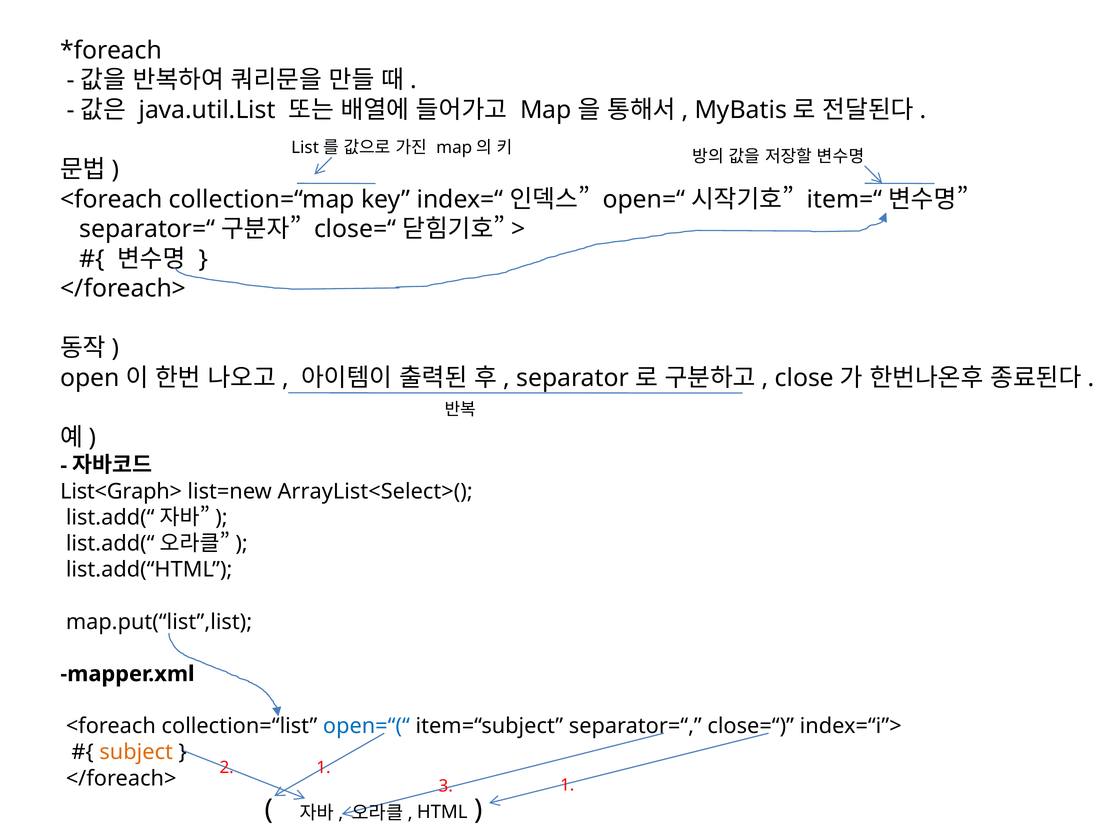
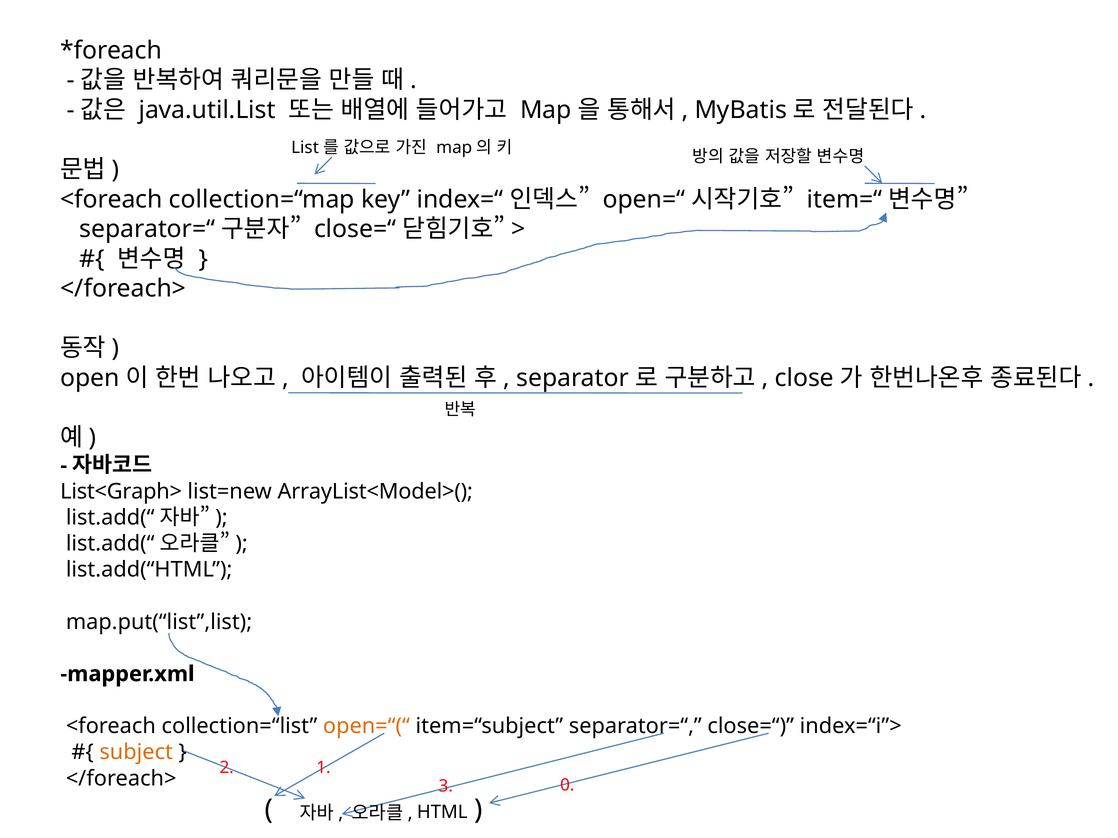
ArrayList<Select>(: ArrayList<Select>( -> ArrayList<Model>( (375, 492)
open=“(“ colour: blue -> orange (366, 727)
3 1: 1 -> 0 (567, 786)
